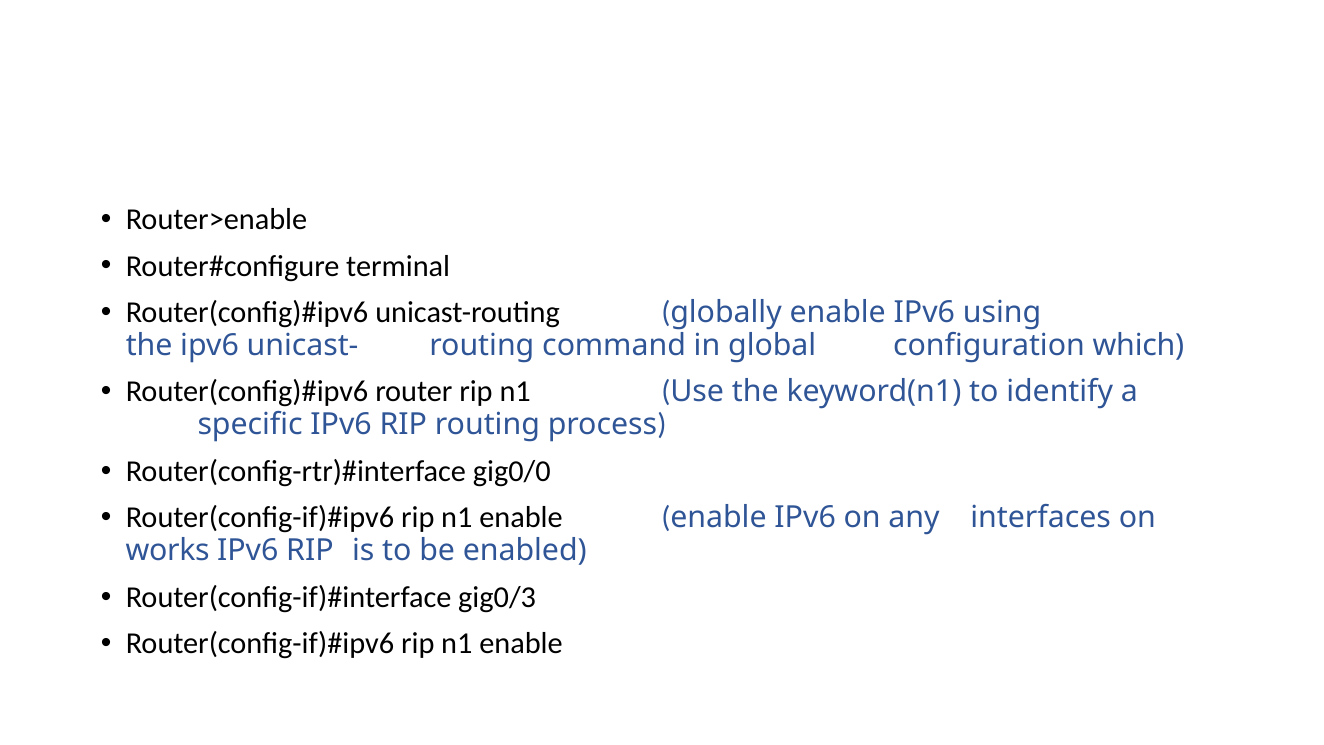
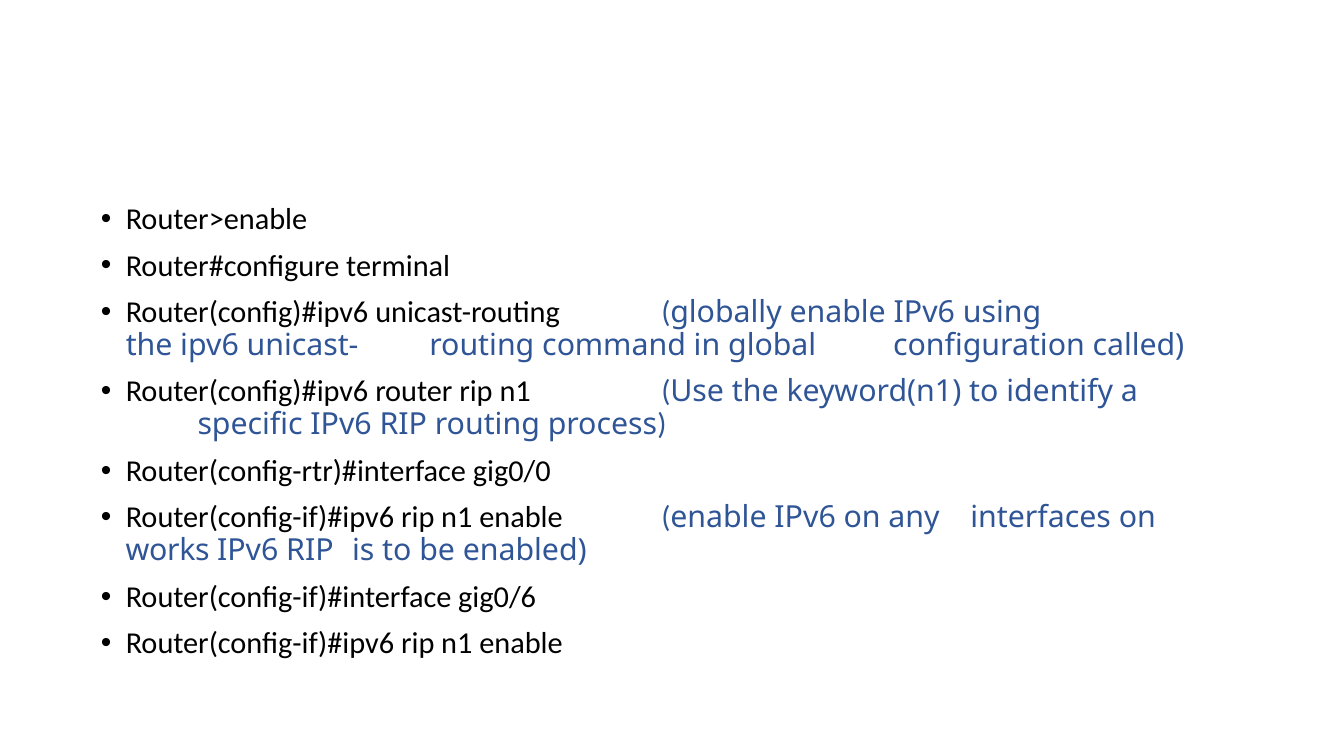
which: which -> called (1138, 345)
gig0/3: gig0/3 -> gig0/6 (497, 597)
